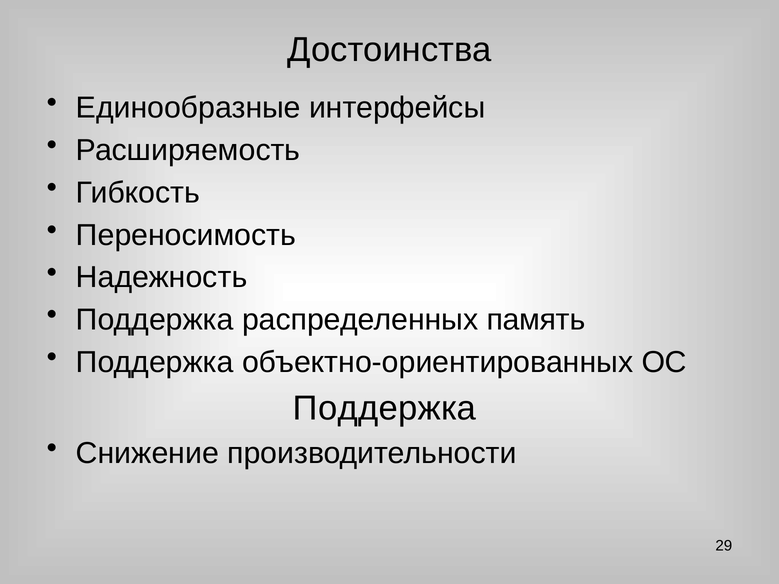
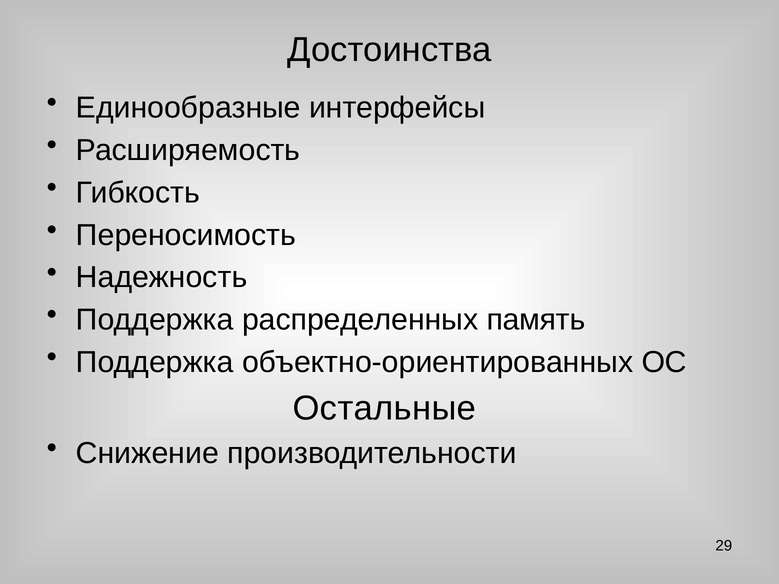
Поддержка: Поддержка -> Остальные (384, 409)
